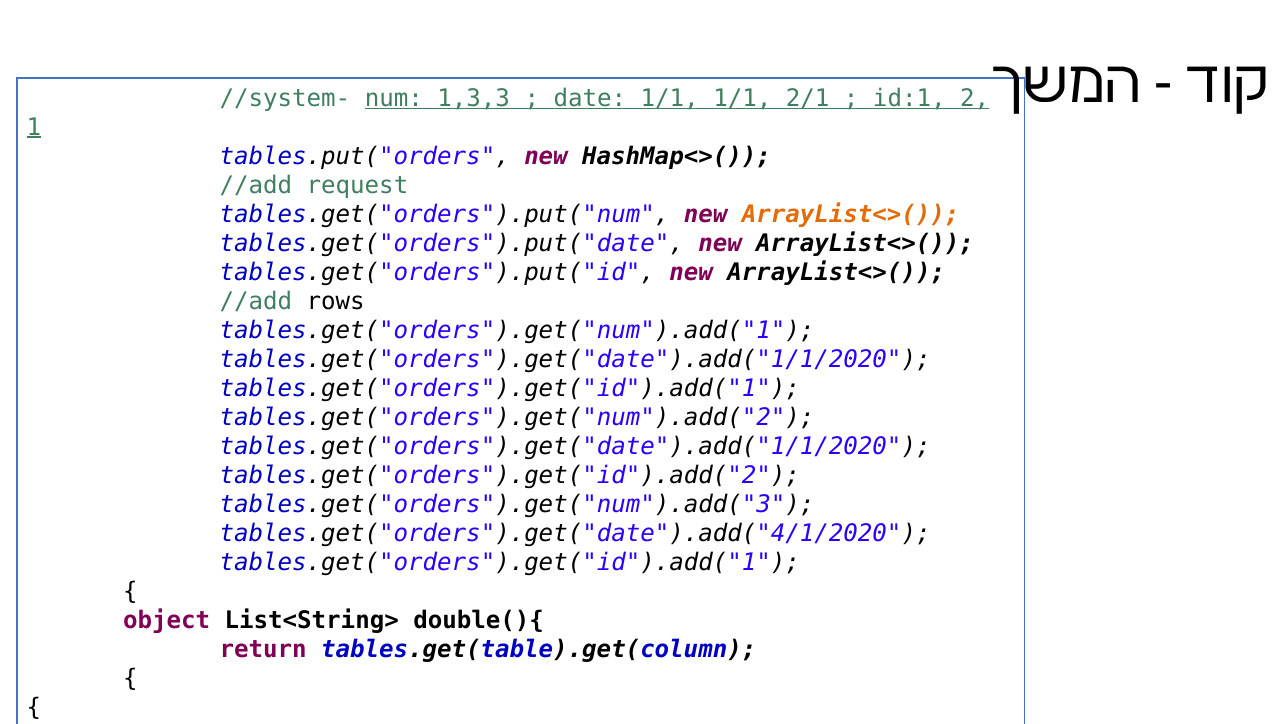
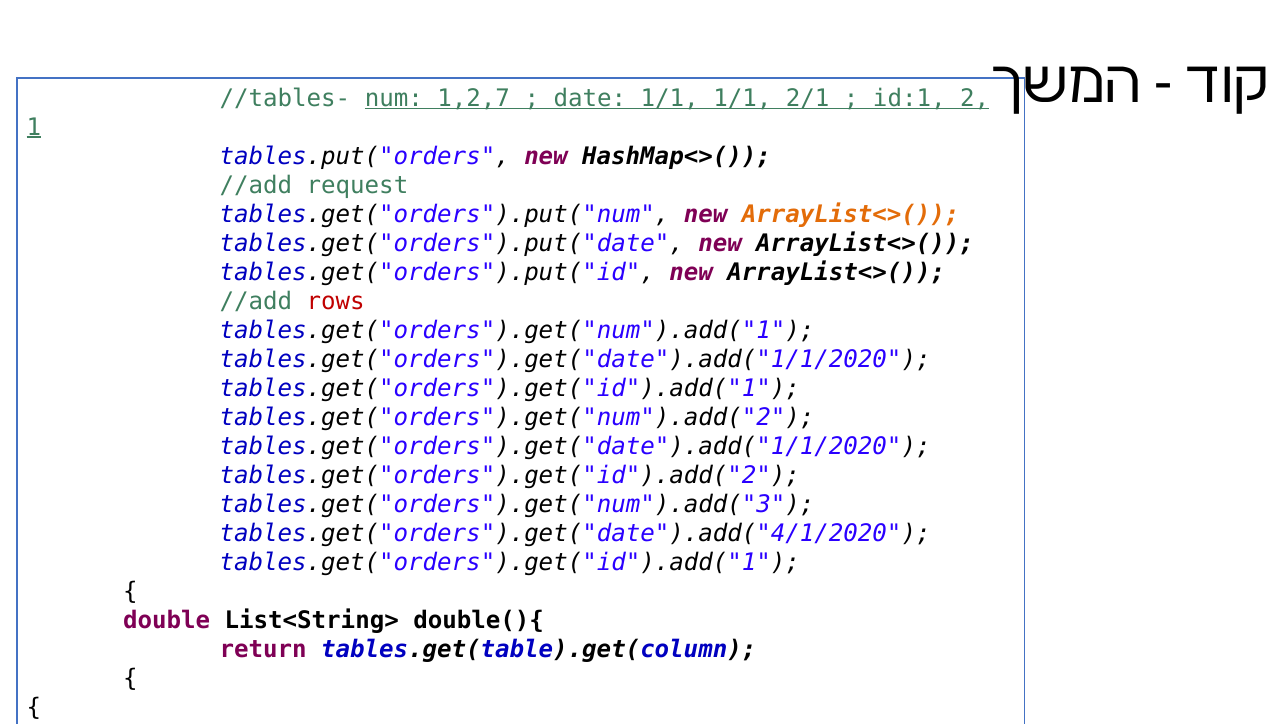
//system-: //system- -> //tables- (285, 99)
1,3,3: 1,3,3 -> 1,2,7 (474, 99)
rows colour: black -> red (336, 302)
object: object -> double (167, 620)
